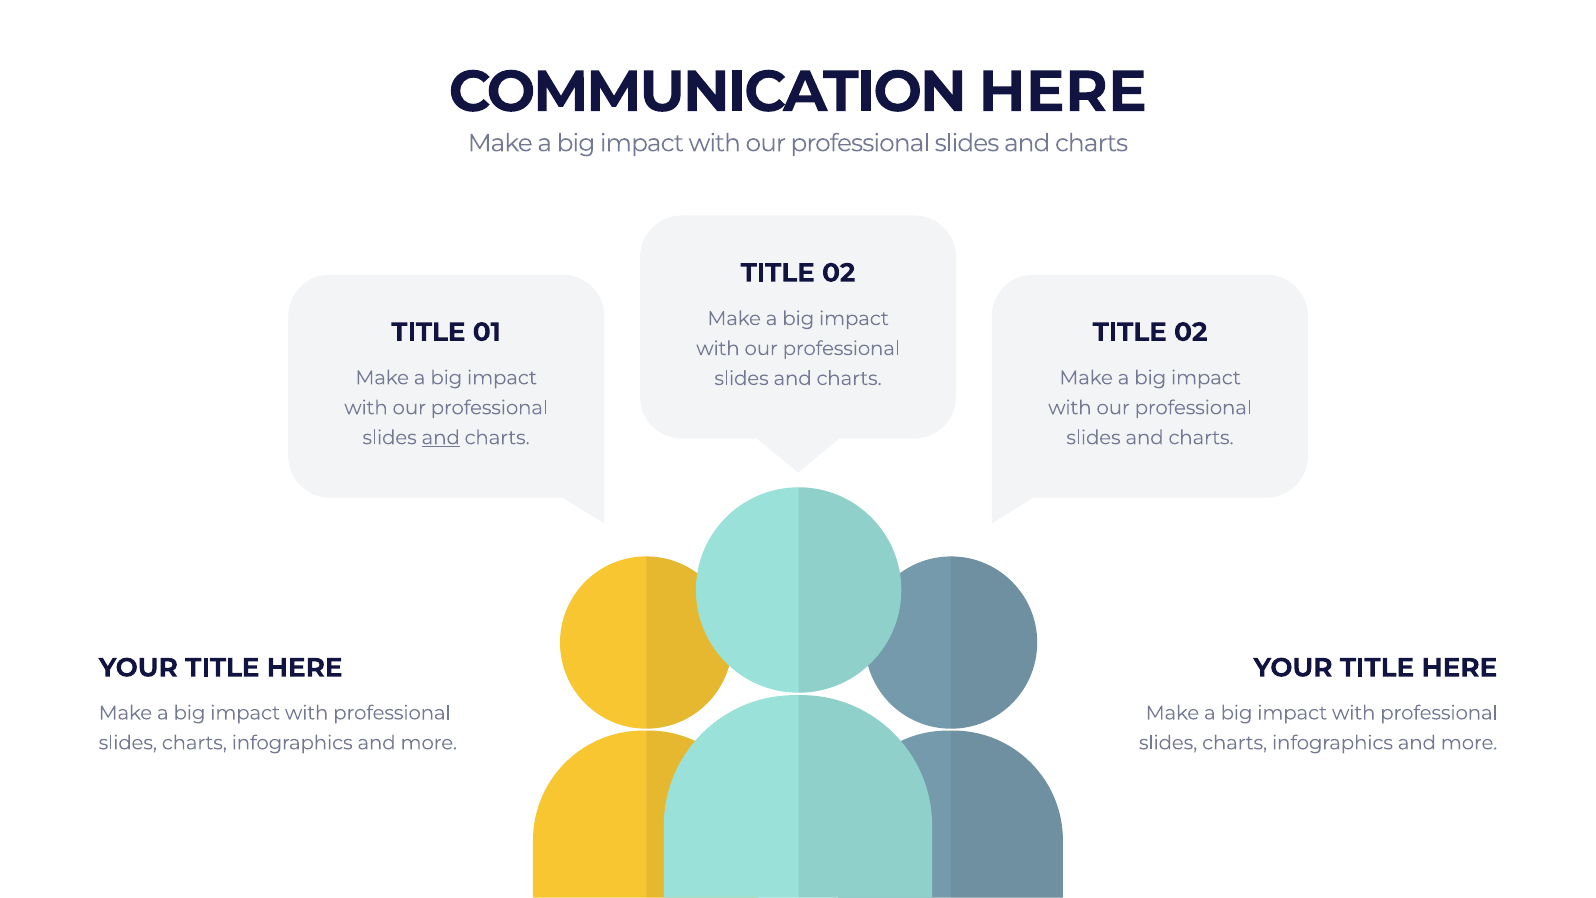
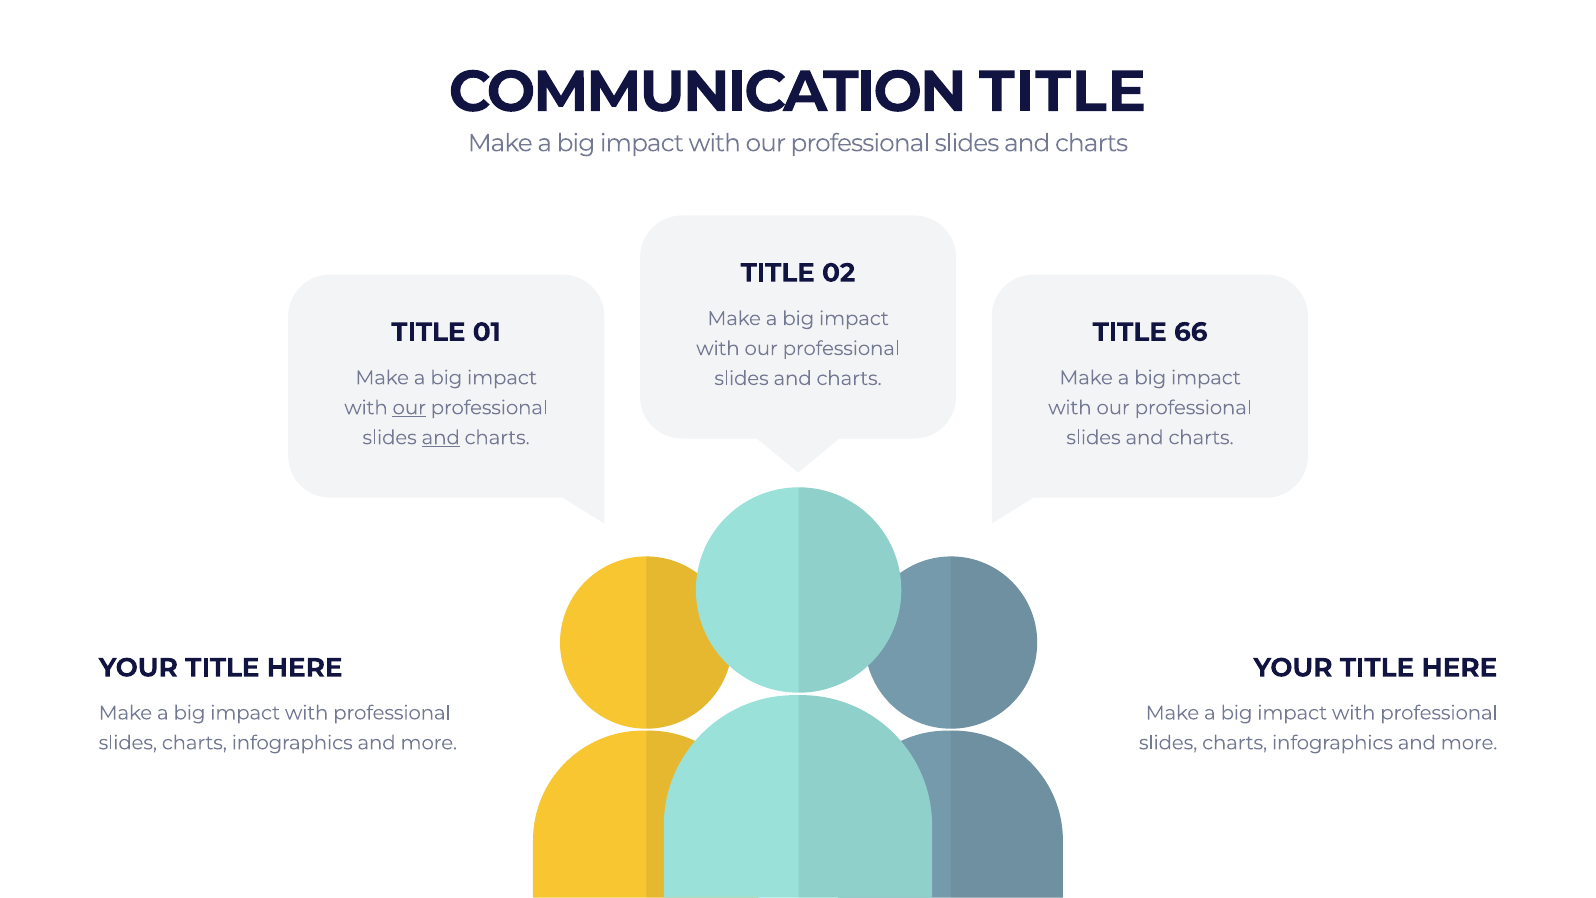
COMMUNICATION HERE: HERE -> TITLE (1063, 92)
02: 02 -> 66 (1191, 332)
our underline: none -> present (409, 408)
